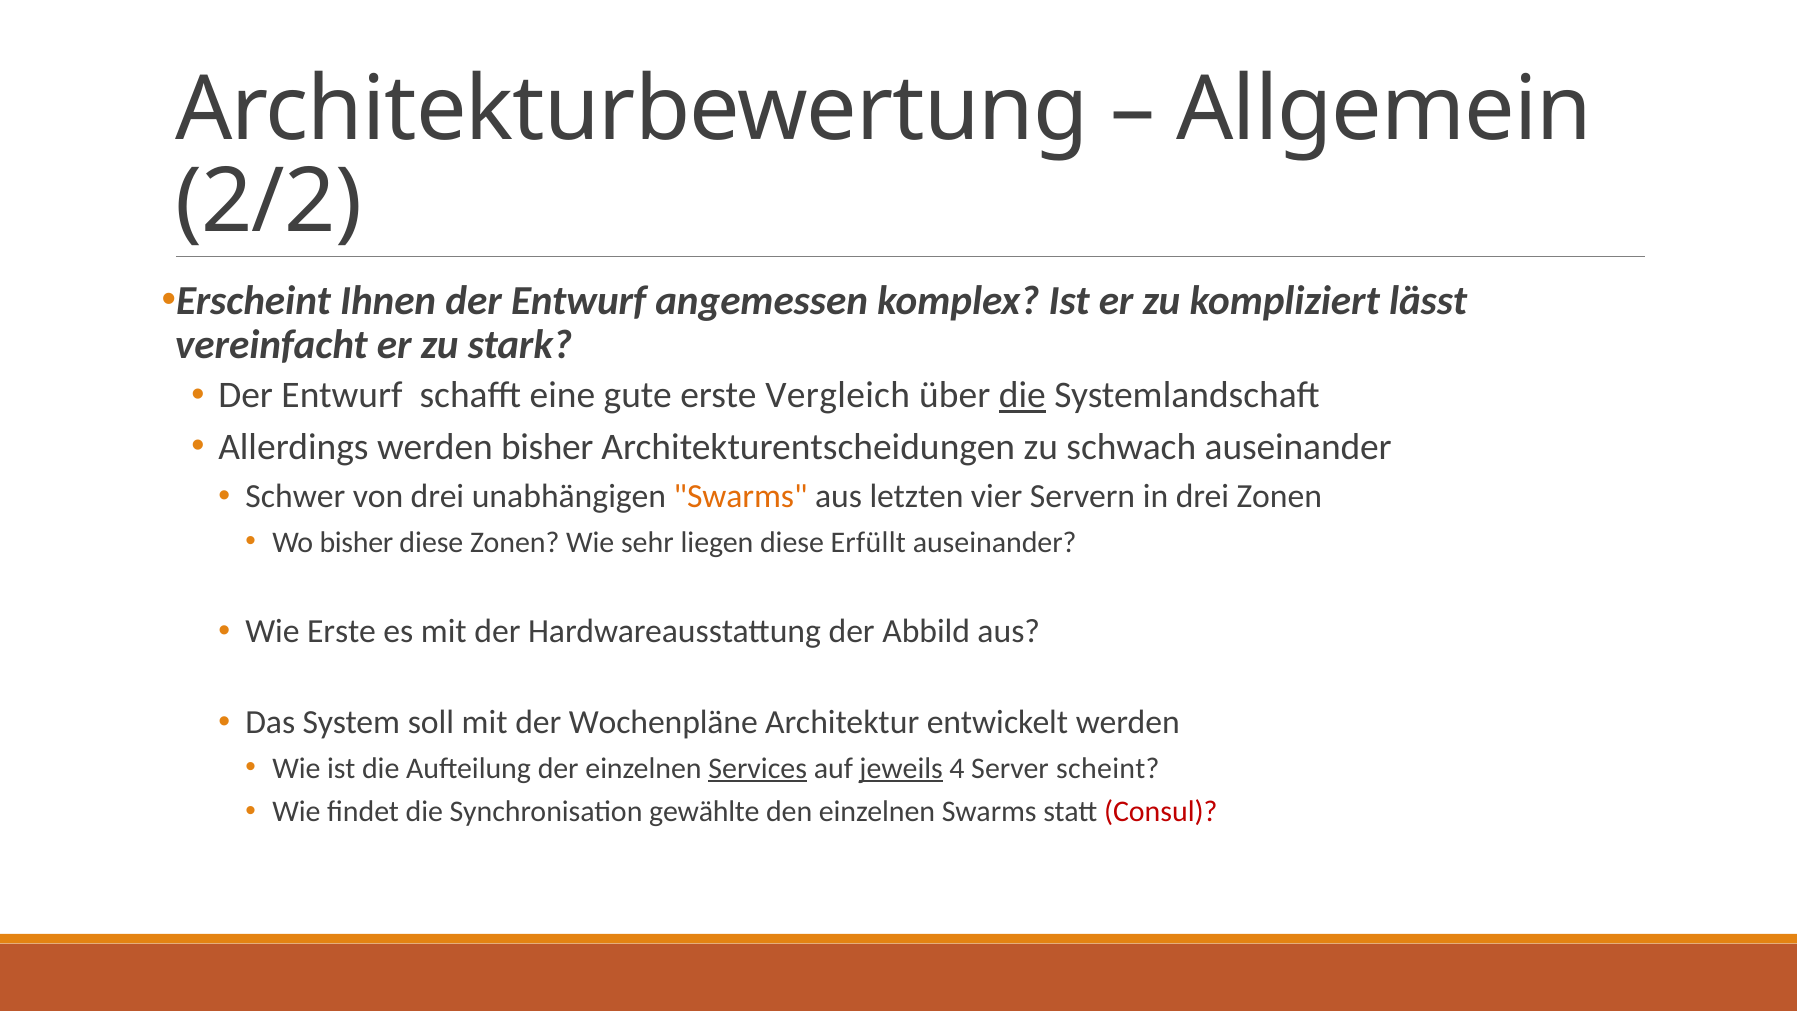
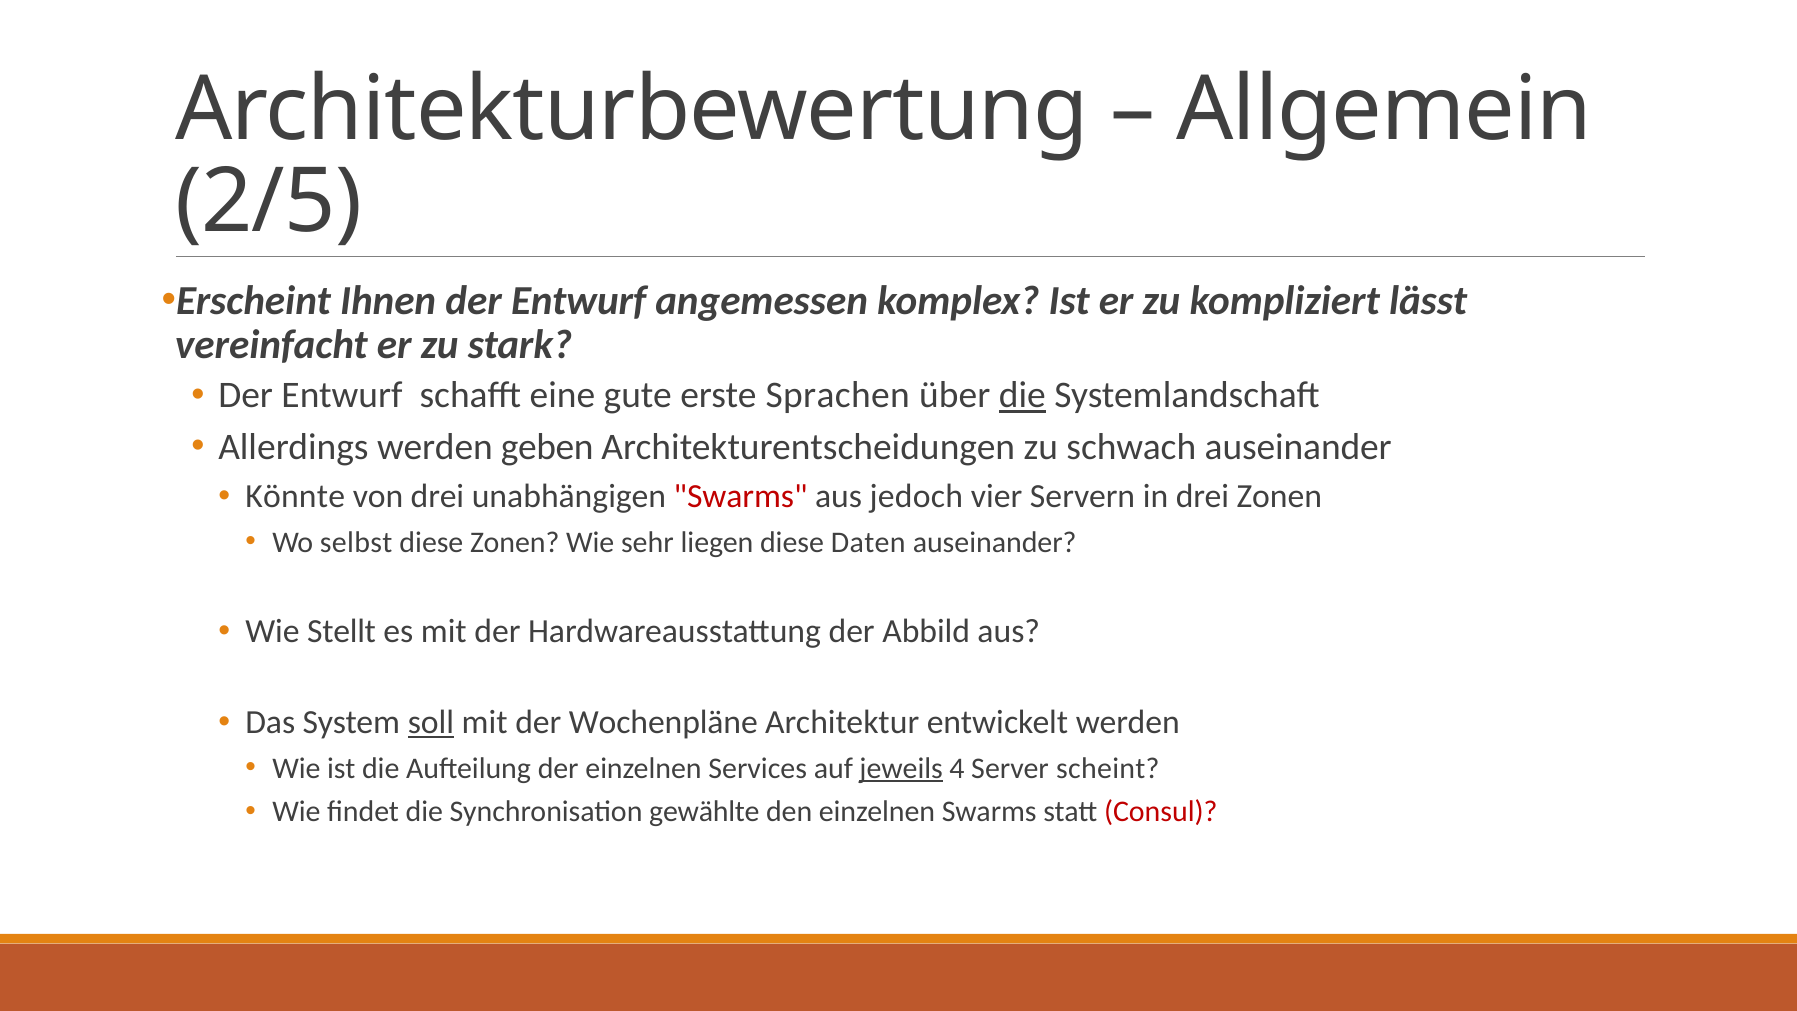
2/2: 2/2 -> 2/5 (269, 201)
Vergleich: Vergleich -> Sprachen (838, 395)
werden bisher: bisher -> geben (547, 447)
Schwer: Schwer -> Könnte (295, 497)
Swarms colour: orange -> red (741, 497)
letzten: letzten -> jedoch (916, 497)
Wo bisher: bisher -> selbst (356, 542)
Erfüllt: Erfüllt -> Daten (868, 542)
Wie Erste: Erste -> Stellt (342, 631)
soll underline: none -> present (431, 722)
Services underline: present -> none (758, 768)
